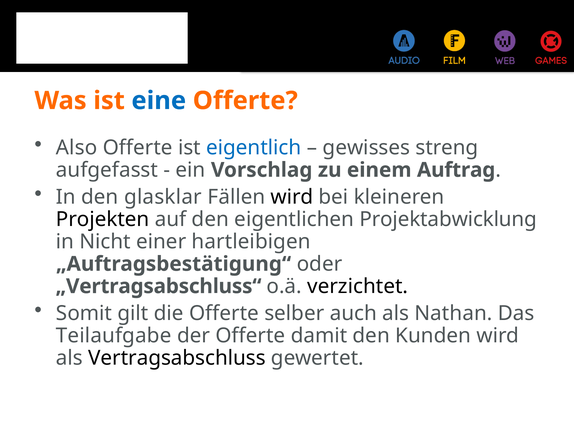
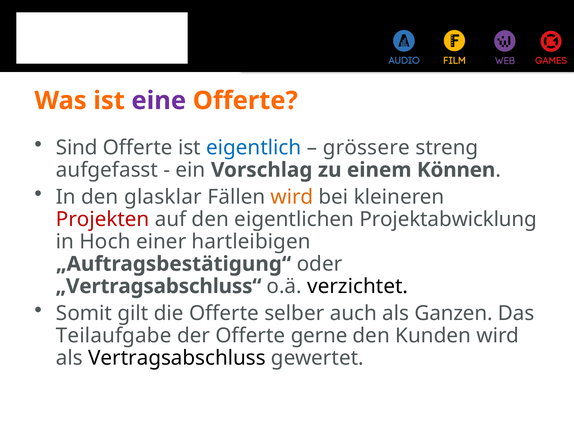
eine colour: blue -> purple (159, 101)
Also: Also -> Sind (77, 148)
gewisses: gewisses -> grössere (366, 148)
Auftrag: Auftrag -> Können (456, 170)
wird colour: black -> orange (292, 197)
Projekten colour: black -> red (103, 220)
Nicht: Nicht -> Hoch (105, 242)
Nathan: Nathan -> Ganzen (454, 314)
damit: damit -> gerne (319, 336)
